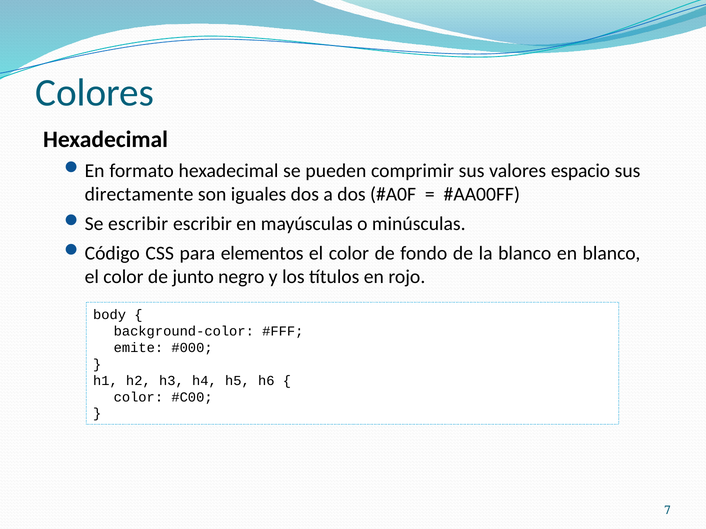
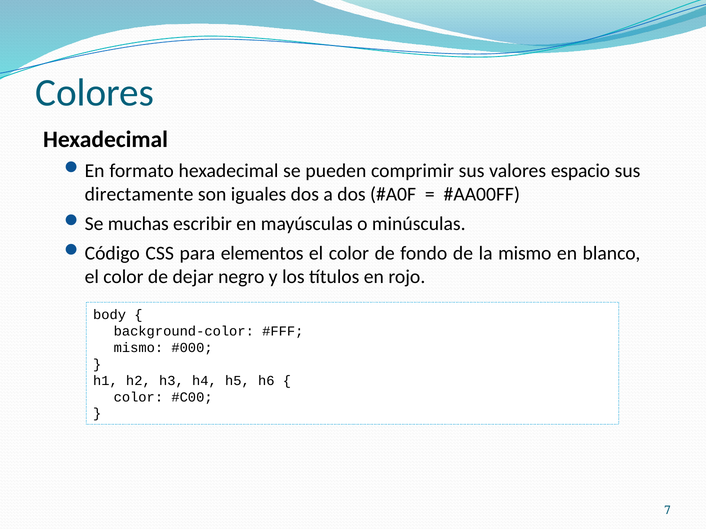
escribir: escribir -> muchas (138, 224)
la blanco: blanco -> mismo (525, 253)
junto: junto -> dejar (193, 277)
emite: emite -> mismo (138, 348)
